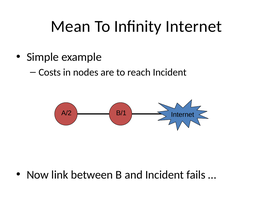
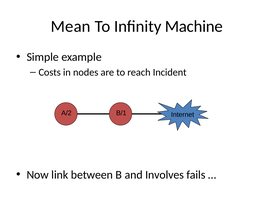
Infinity Internet: Internet -> Machine (194, 26)
and Incident: Incident -> Involves (165, 175)
